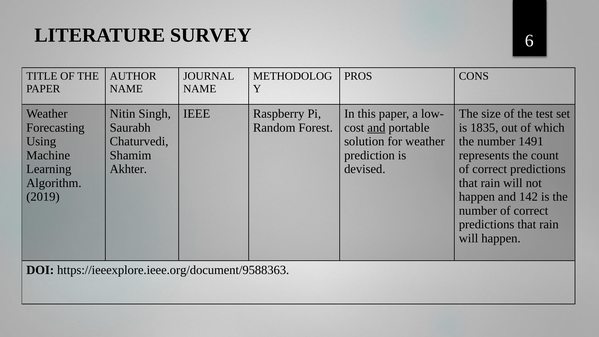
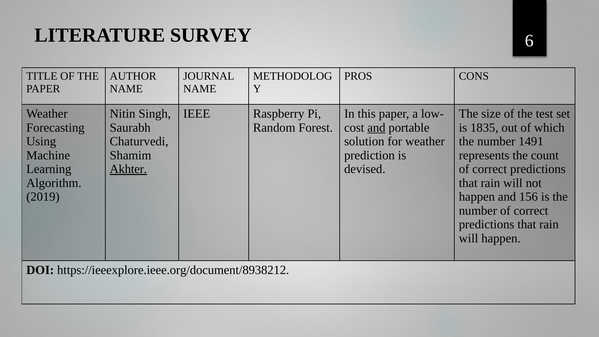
Akhter underline: none -> present (128, 169)
142: 142 -> 156 (529, 197)
https://ieeexplore.ieee.org/document/9588363: https://ieeexplore.ieee.org/document/9588363 -> https://ieeexplore.ieee.org/document/8938212 (173, 270)
